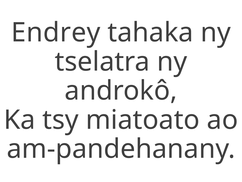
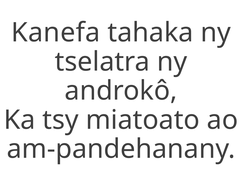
Endrey: Endrey -> Kanefa (56, 33)
